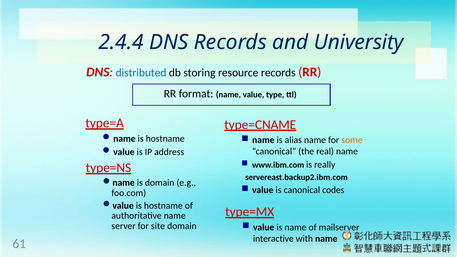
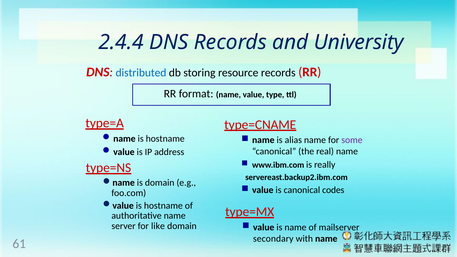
some colour: orange -> purple (352, 140)
site: site -> like (158, 226)
interactive: interactive -> secondary (273, 239)
